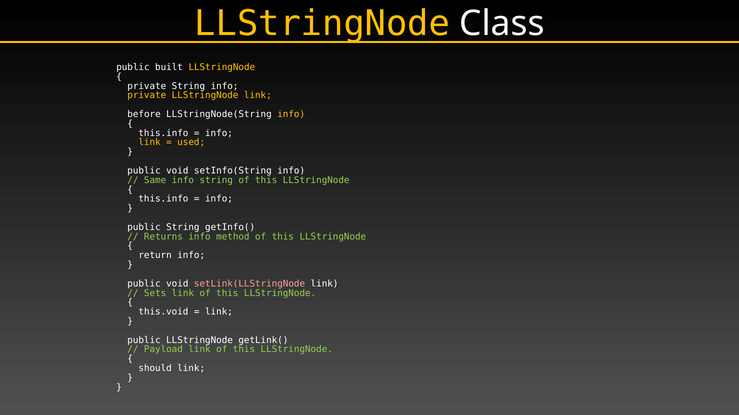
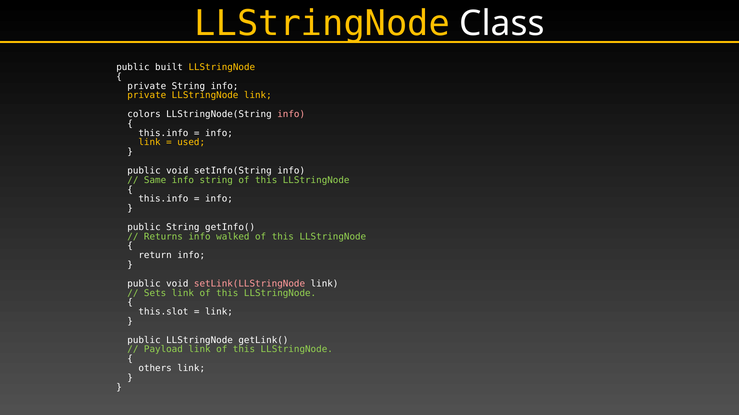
before: before -> colors (144, 114)
info colour: yellow -> pink (291, 114)
method: method -> walked (233, 237)
this.void: this.void -> this.slot (163, 312)
should: should -> others (155, 369)
